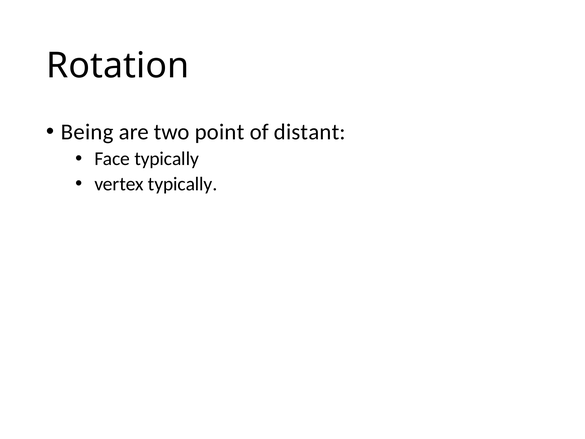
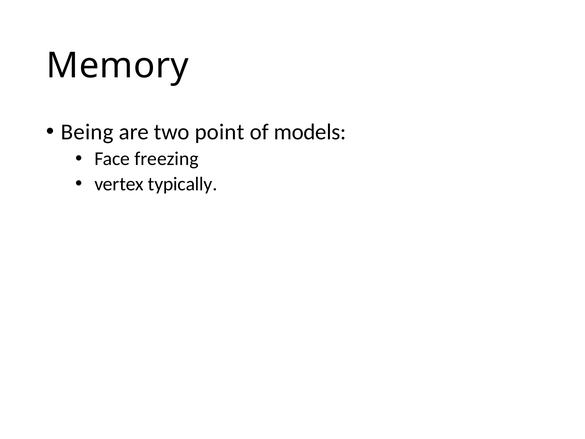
Rotation: Rotation -> Memory (118, 66)
distant: distant -> models (310, 132)
Face typically: typically -> freezing (167, 159)
